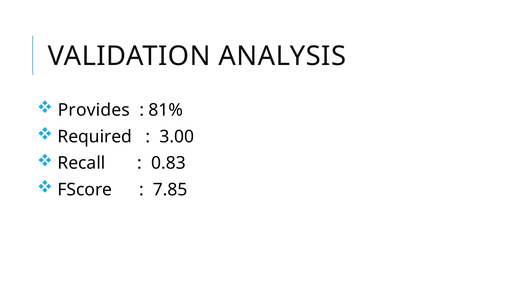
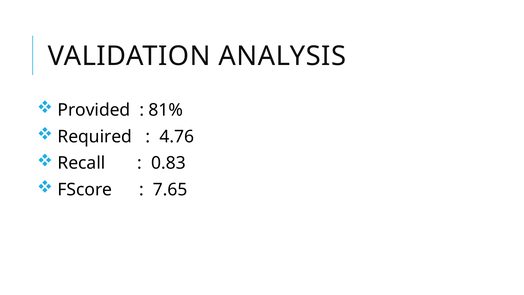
Provides: Provides -> Provided (94, 110)
3.00: 3.00 -> 4.76 (177, 136)
7.85: 7.85 -> 7.65 (170, 190)
